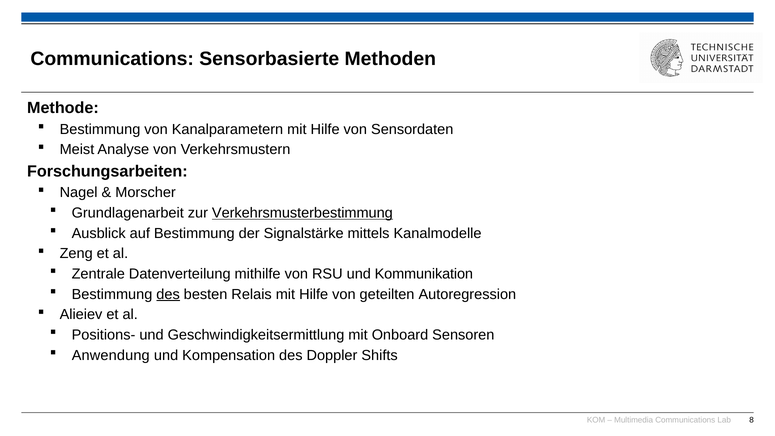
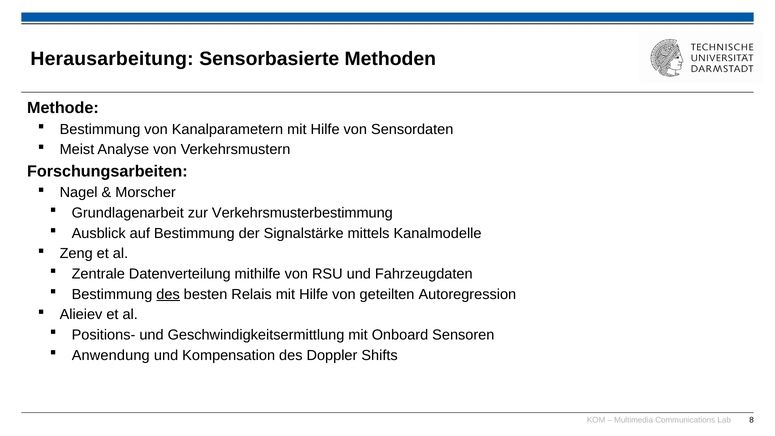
Communications: Communications -> Herausarbeitung (112, 59)
Verkehrsmusterbestimmung underline: present -> none (302, 213)
Kommunikation: Kommunikation -> Fahrzeugdaten (424, 274)
